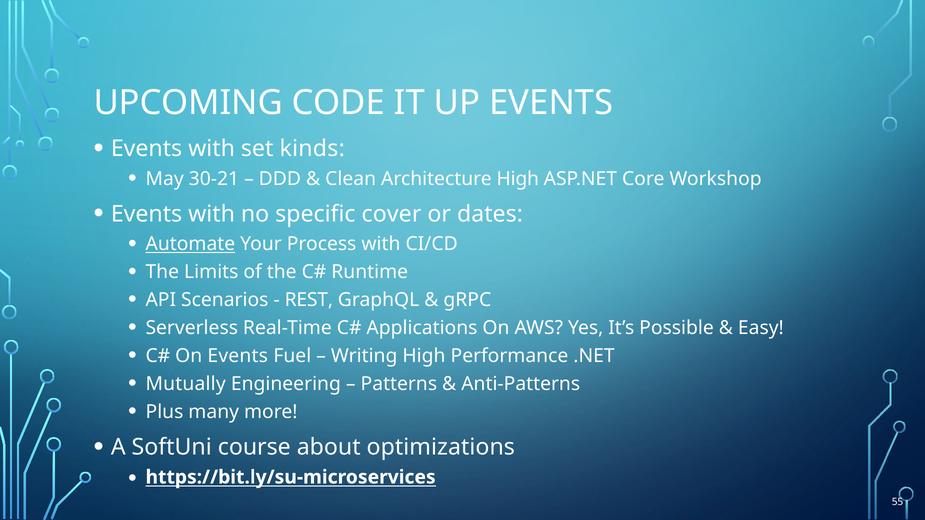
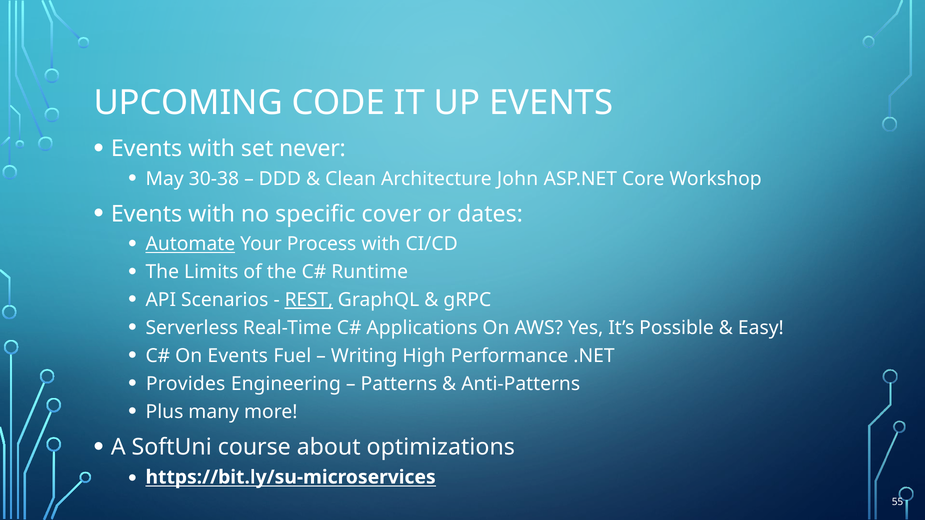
kinds: kinds -> never (312, 149)
30-21: 30-21 -> 30-38 (214, 179)
Architecture High: High -> John (518, 179)
REST underline: none -> present (309, 300)
Mutually: Mutually -> Provides (186, 384)
